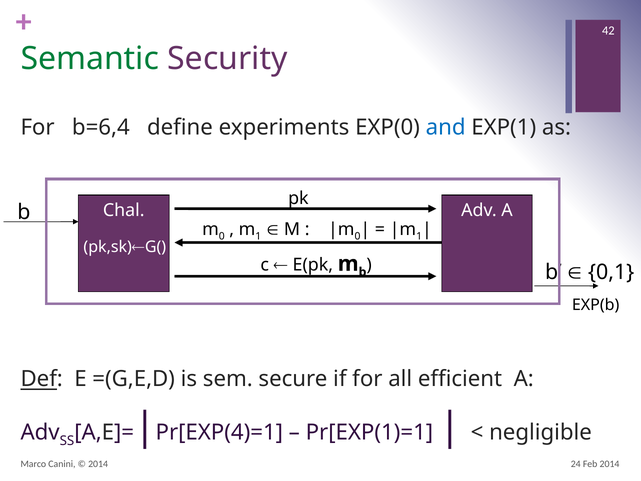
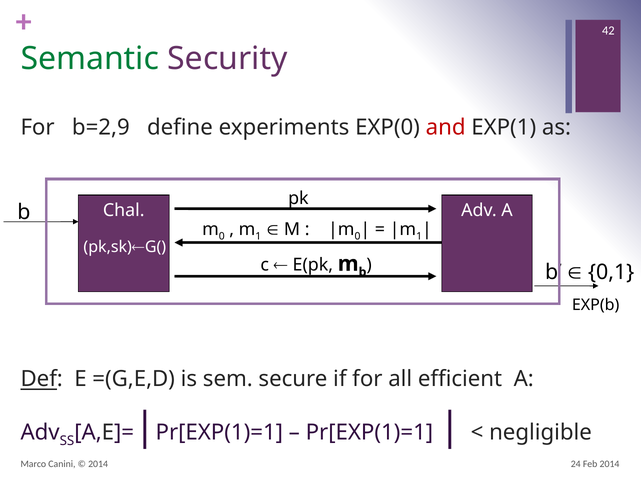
b=6,4: b=6,4 -> b=2,9 (101, 127)
and colour: blue -> red (446, 127)
Pr[EXP(4)=1: Pr[EXP(4)=1 -> Pr[EXP(1)=1 (219, 432)
